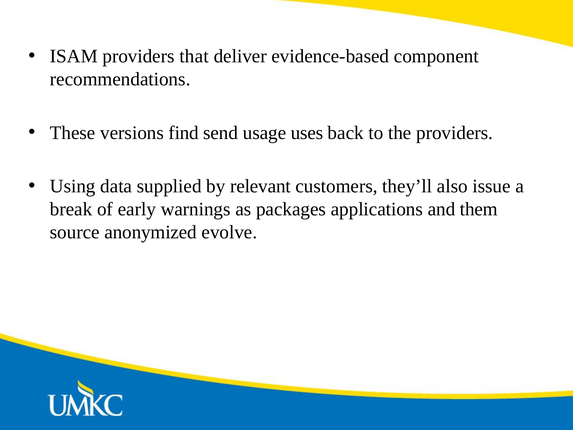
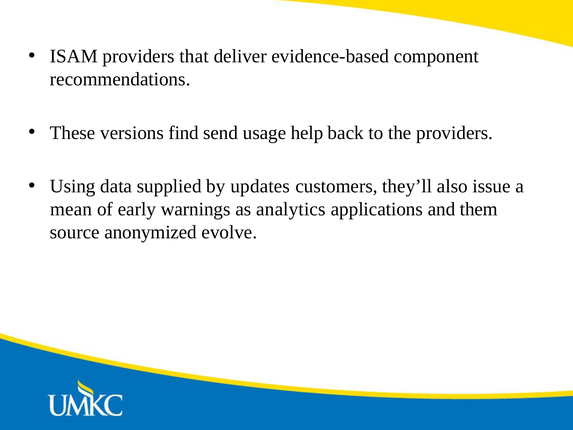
uses: uses -> help (307, 133)
relevant: relevant -> updates (260, 186)
break: break -> mean (71, 209)
packages: packages -> analytics (291, 209)
